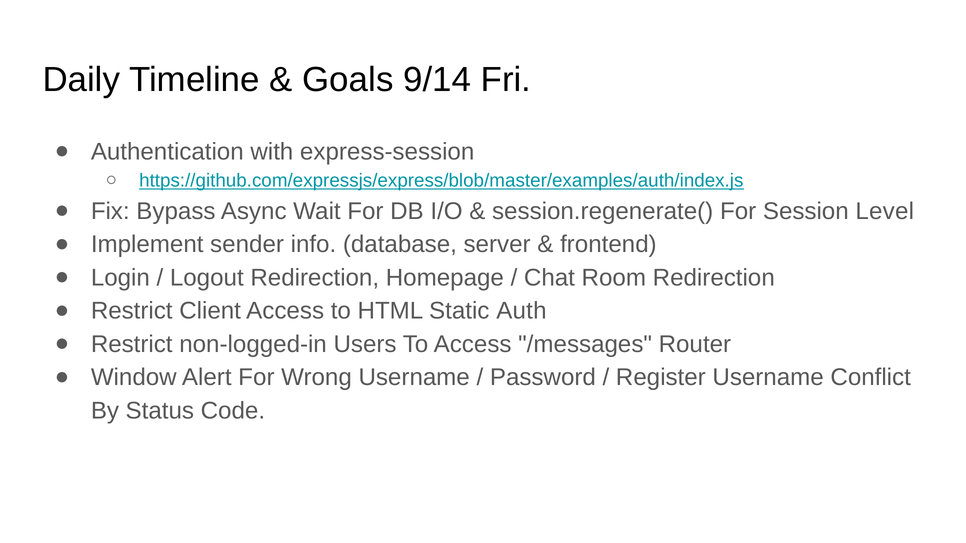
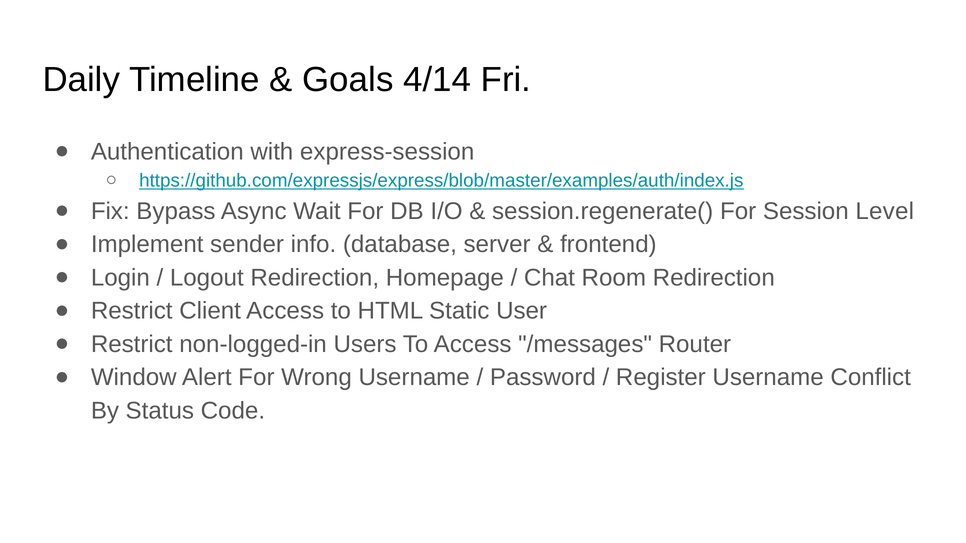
9/14: 9/14 -> 4/14 (437, 80)
Auth: Auth -> User (522, 311)
